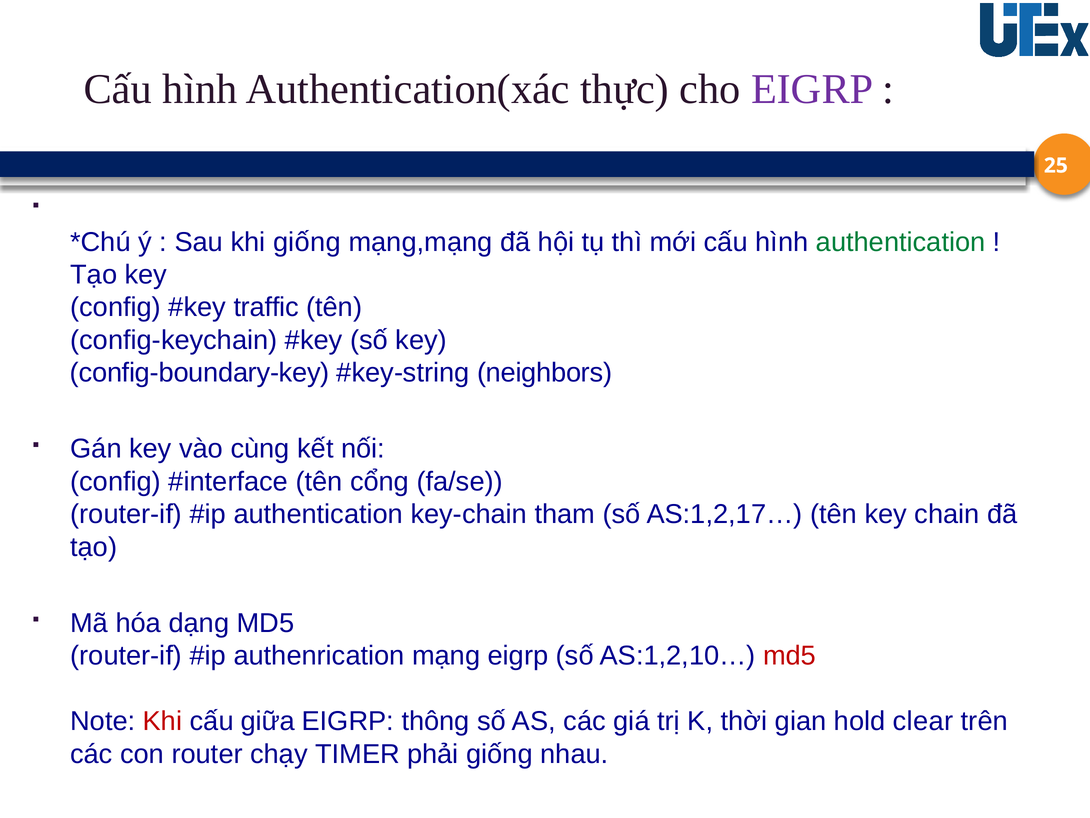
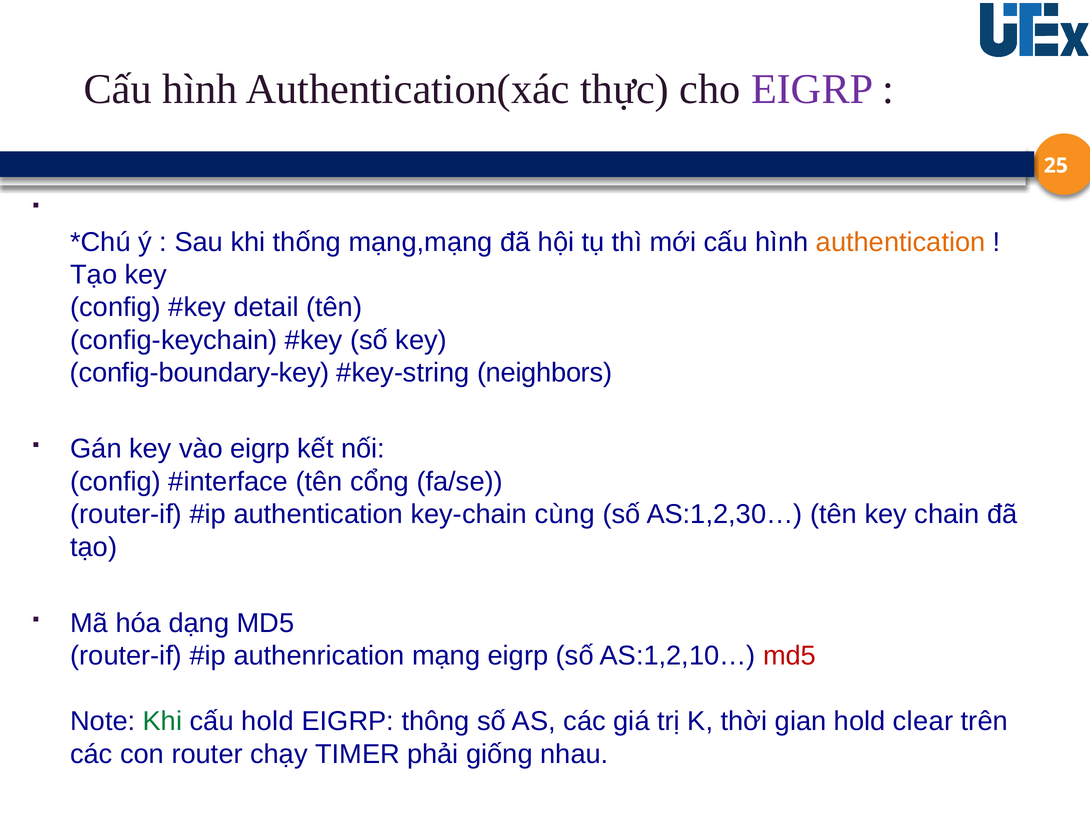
khi giống: giống -> thống (307, 242)
authentication colour: green -> orange (901, 242)
traffic: traffic -> detail (266, 307)
vào cùng: cùng -> eigrp (260, 449)
tham: tham -> cùng (565, 514)
AS:1,2,17…: AS:1,2,17… -> AS:1,2,30… (725, 514)
Khi colour: red -> green (163, 721)
cấu giữa: giữa -> hold (268, 721)
